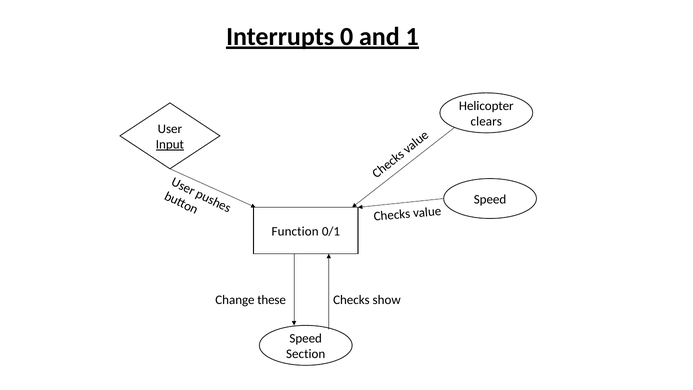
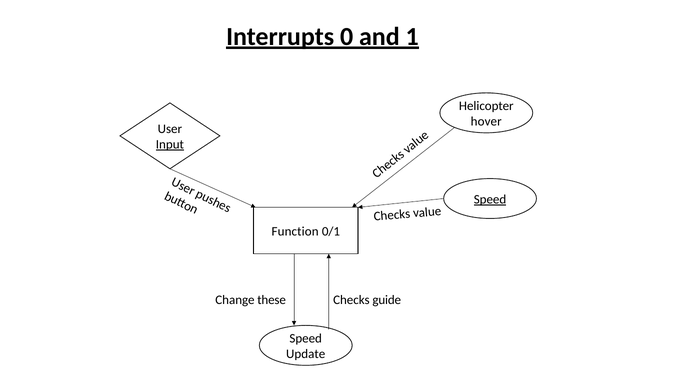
clears: clears -> hover (486, 121)
Speed underline: none -> present (490, 199)
show: show -> guide (387, 300)
Section: Section -> Update (306, 354)
